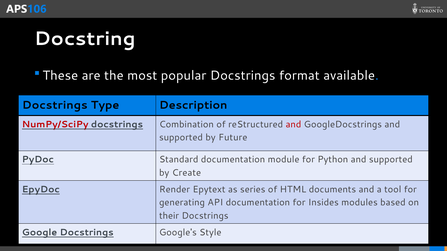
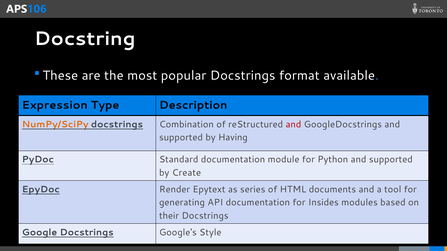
Docstrings: Docstrings -> Expression (55, 105)
NumPy/SciPy colour: red -> orange (55, 125)
Future: Future -> Having (233, 138)
